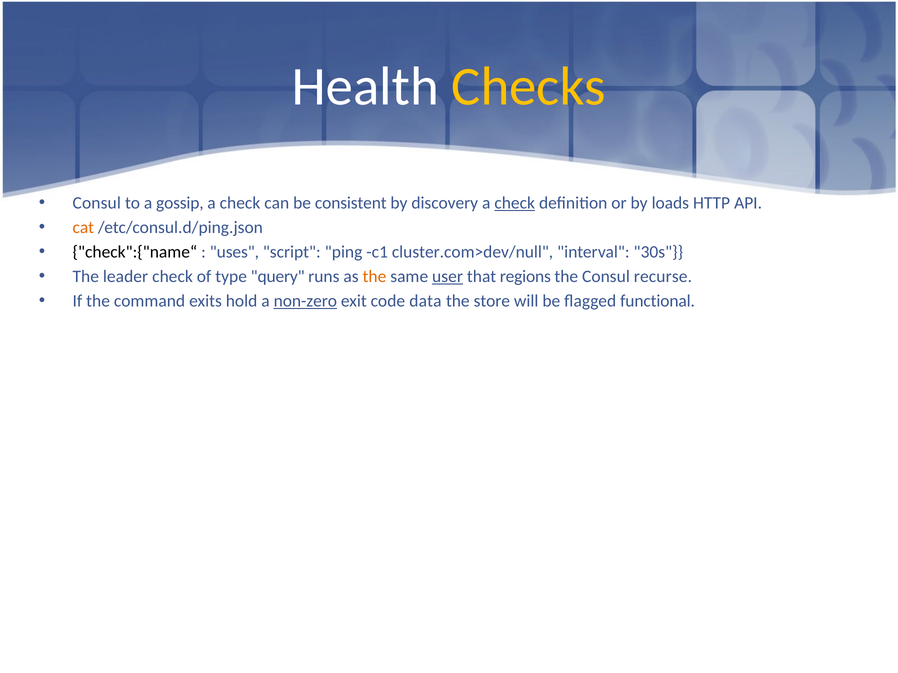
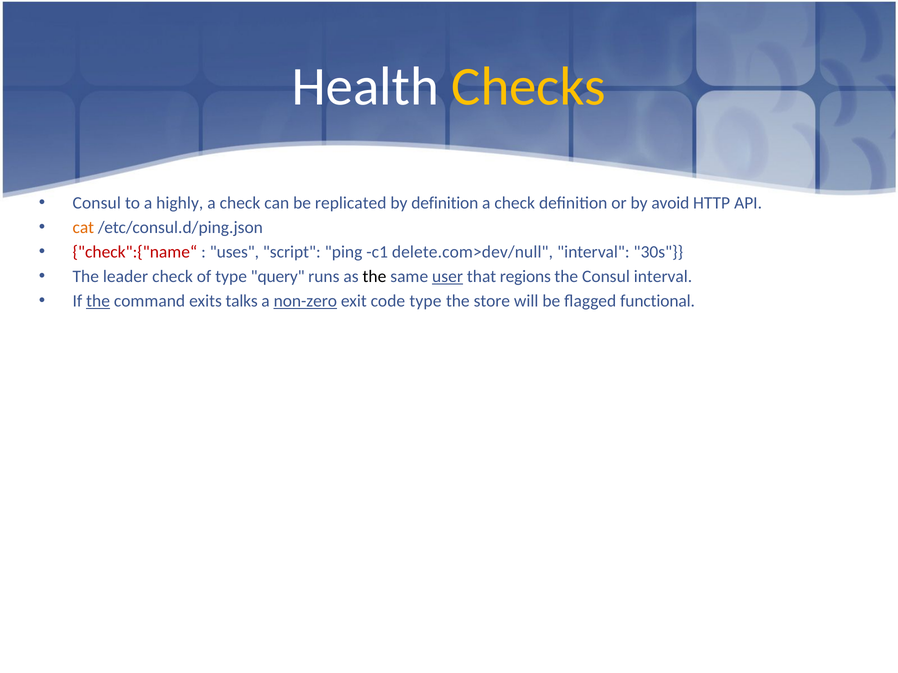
gossip: gossip -> highly (180, 203)
consistent: consistent -> replicated (351, 203)
by discovery: discovery -> definition (445, 203)
check underline: present -> none (515, 203)
loads: loads -> avoid (670, 203)
check":{"name“ colour: black -> red (135, 252)
cluster.com>dev/null: cluster.com>dev/null -> delete.com>dev/null (472, 252)
the colour: orange -> black (374, 277)
Consul recurse: recurse -> interval (663, 277)
the underline: none -> present (98, 301)
hold: hold -> talks (242, 301)
code data: data -> type (425, 301)
